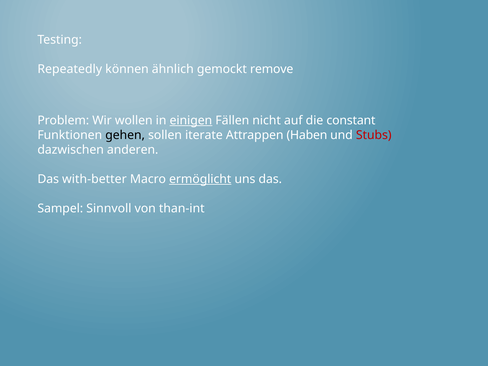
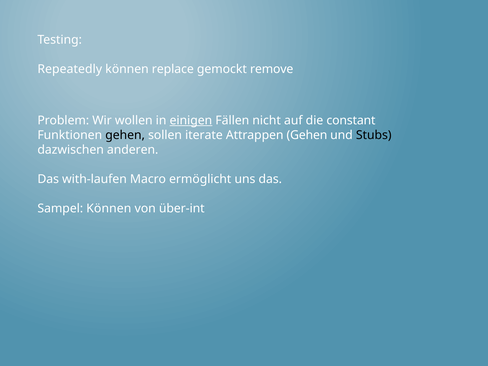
ähnlich: ähnlich -> replace (173, 69)
Attrappen Haben: Haben -> Gehen (307, 135)
Stubs colour: red -> black (374, 135)
with-better: with-better -> with-laufen (94, 179)
ermöglicht underline: present -> none (200, 179)
Sampel Sinnvoll: Sinnvoll -> Können (109, 208)
than-int: than-int -> über-int (182, 208)
